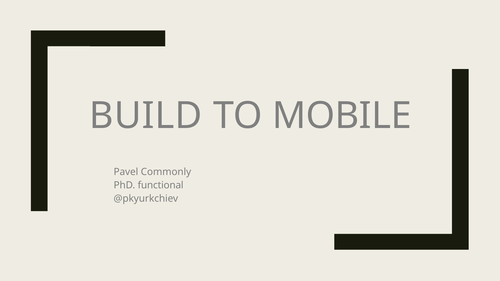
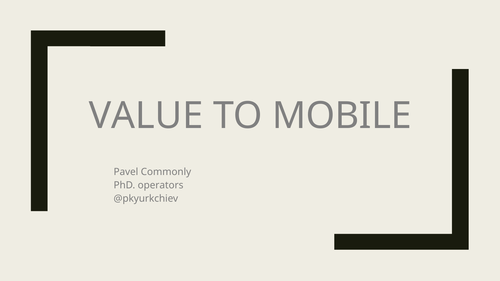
BUILD: BUILD -> VALUE (146, 116)
functional: functional -> operators (161, 185)
